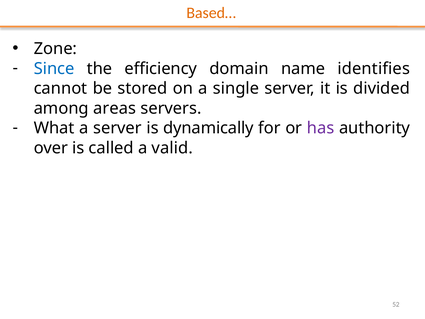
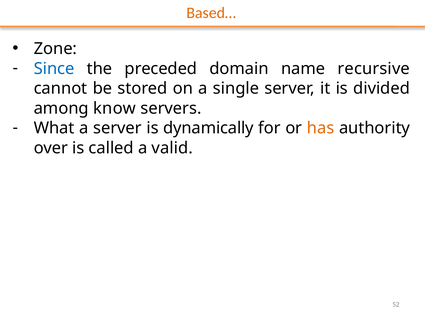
efficiency: efficiency -> preceded (161, 69)
identifies: identifies -> recursive (374, 69)
areas: areas -> know (115, 108)
has colour: purple -> orange (321, 128)
